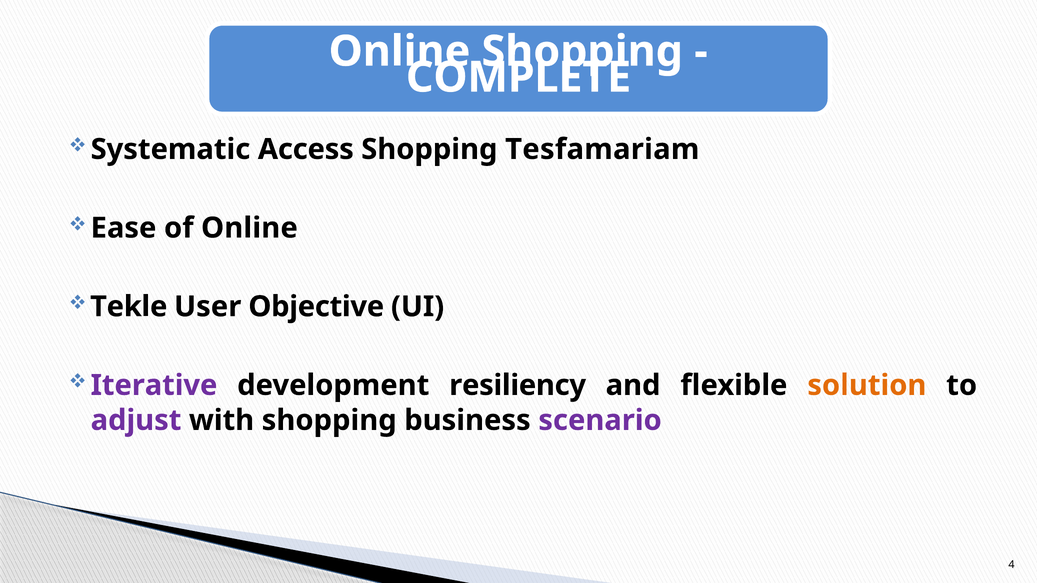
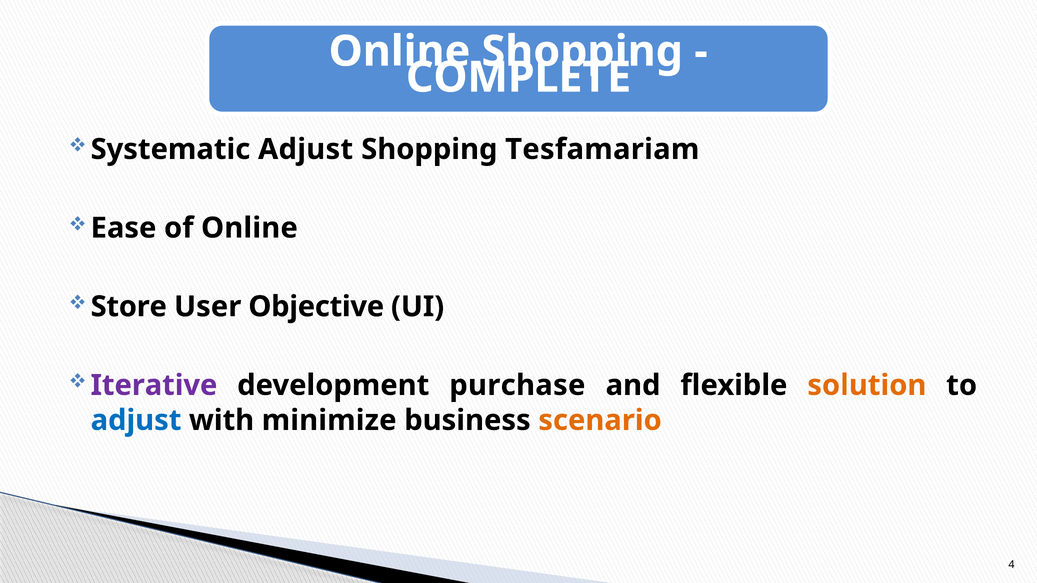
Systematic Access: Access -> Adjust (306, 149)
Tekle: Tekle -> Store (129, 307)
resiliency: resiliency -> purchase (517, 385)
adjust colour: purple -> blue (136, 420)
with shopping: shopping -> minimize (329, 420)
scenario colour: purple -> orange (600, 420)
